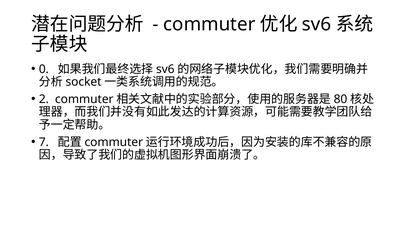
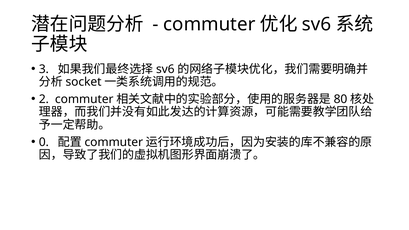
0: 0 -> 3 (44, 69)
7: 7 -> 0 (44, 142)
